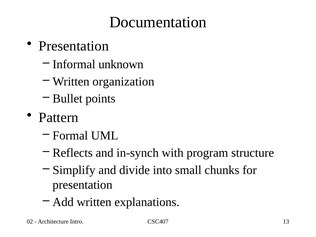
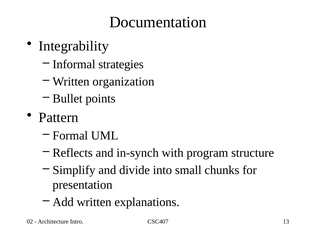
Presentation: Presentation -> Integrability (74, 46)
unknown: unknown -> strategies (121, 64)
